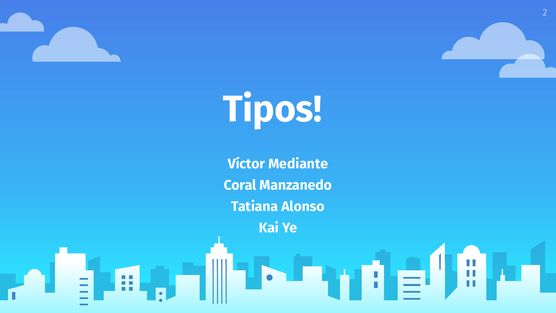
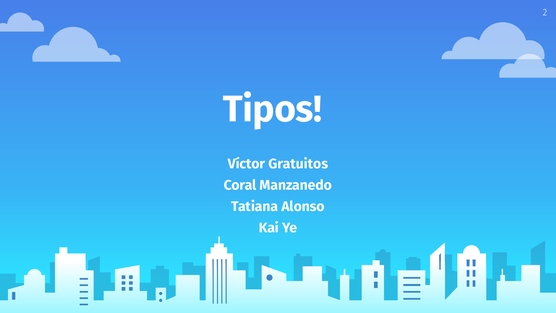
Mediante: Mediante -> Gratuitos (298, 164)
